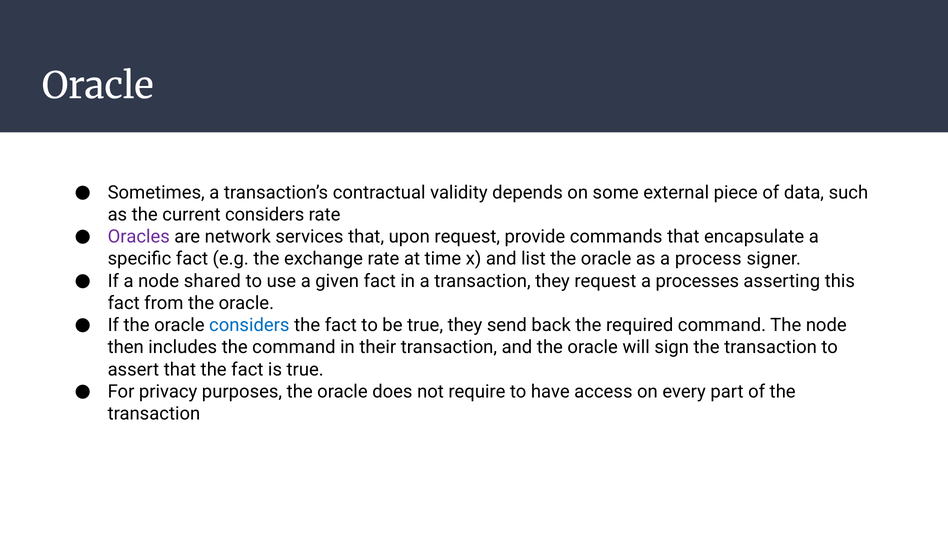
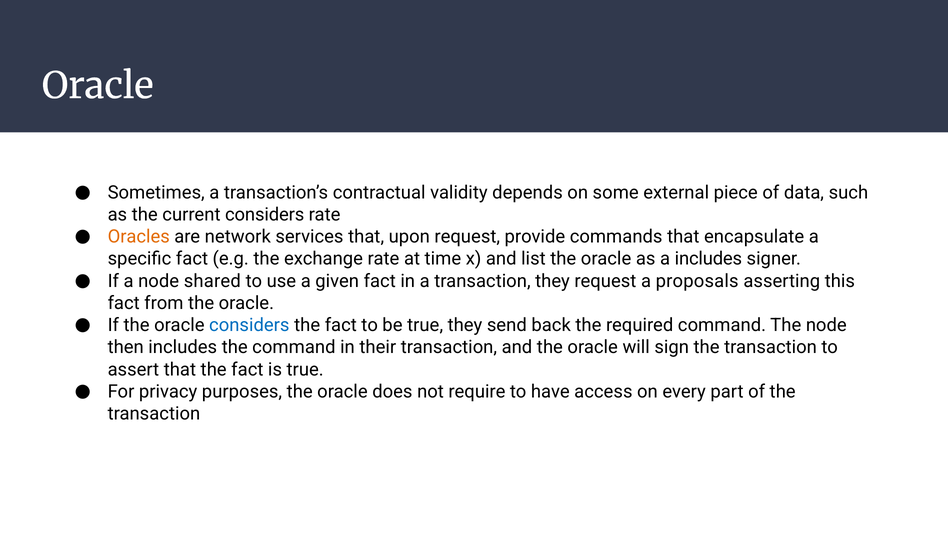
Oracles colour: purple -> orange (139, 237)
a process: process -> includes (708, 259)
processes: processes -> proposals (697, 281)
